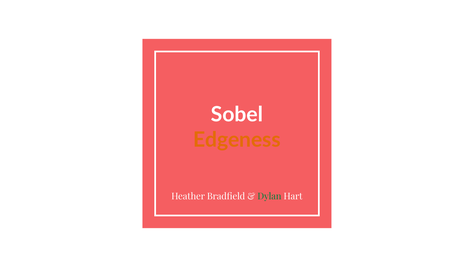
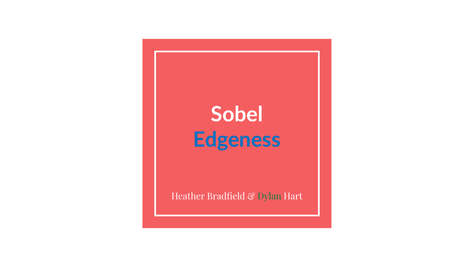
Edgeness colour: orange -> blue (237, 140)
